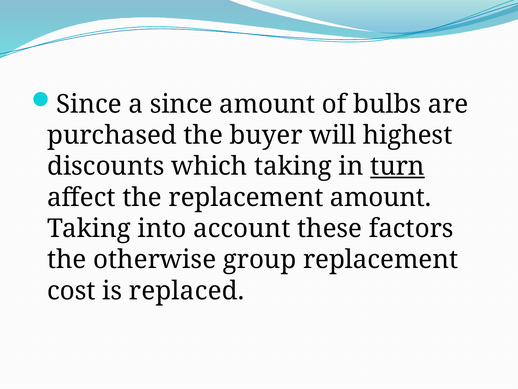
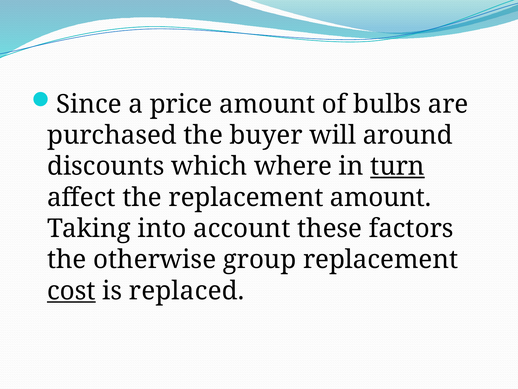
a since: since -> price (181, 104)
highest: highest -> around (408, 135)
which taking: taking -> where (293, 166)
cost underline: none -> present (71, 290)
